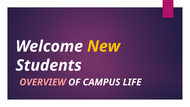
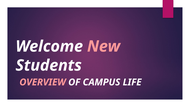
New colour: yellow -> pink (104, 46)
